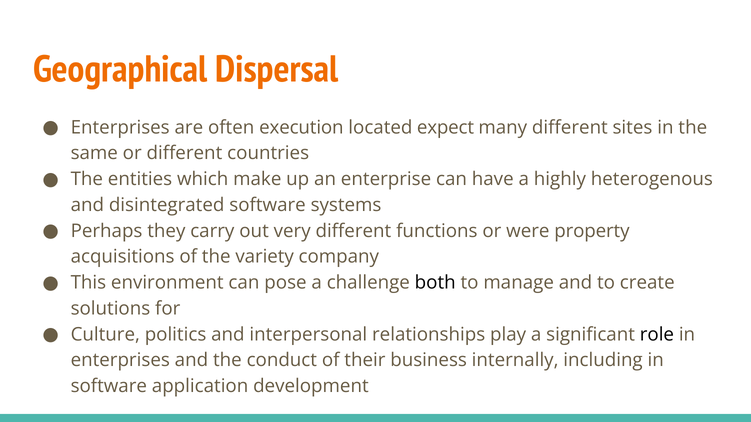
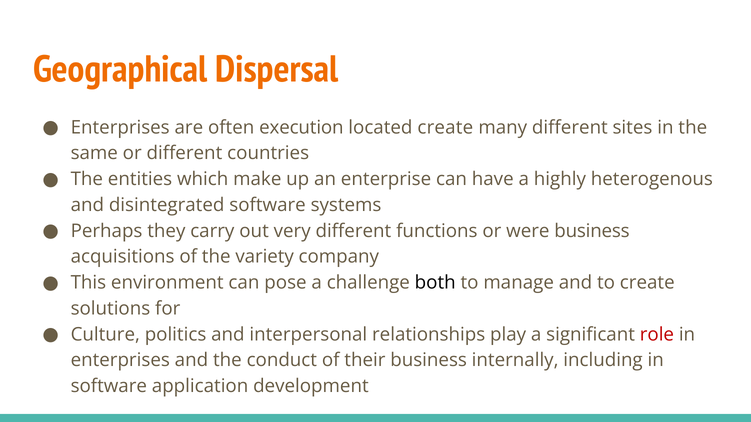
located expect: expect -> create (445, 127)
were property: property -> business (592, 231)
role colour: black -> red (657, 335)
